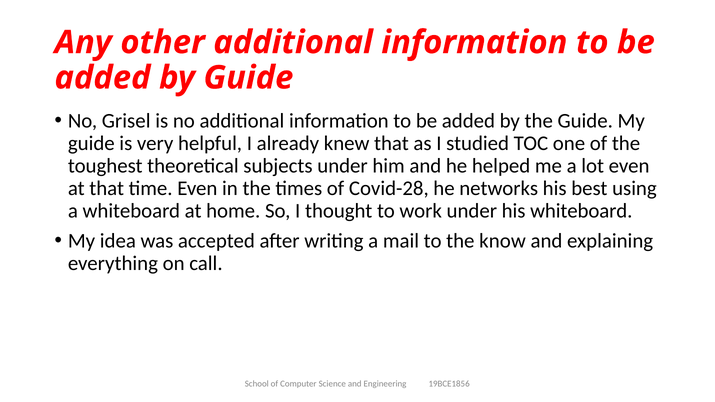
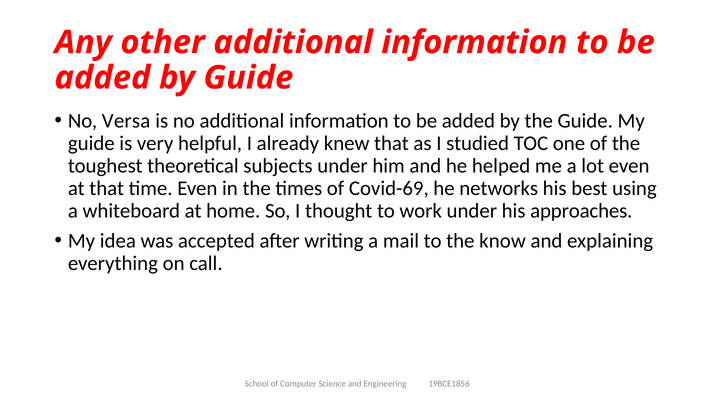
Grisel: Grisel -> Versa (126, 121)
Covid-28: Covid-28 -> Covid-69 (389, 188)
his whiteboard: whiteboard -> approaches (581, 211)
